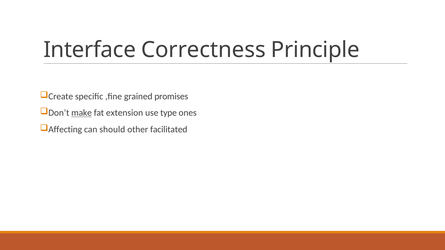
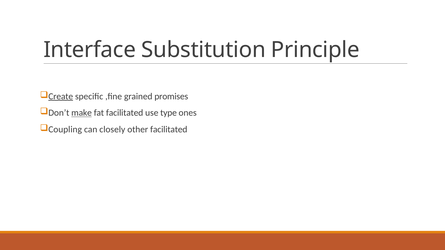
Correctness: Correctness -> Substitution (204, 50)
Create underline: none -> present (61, 96)
fat extension: extension -> facilitated (125, 113)
Affecting: Affecting -> Coupling (65, 130)
should: should -> closely (112, 130)
